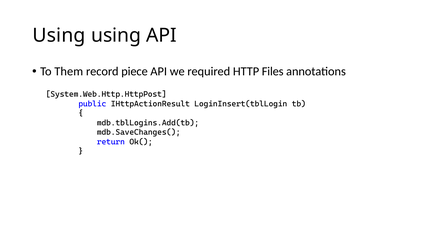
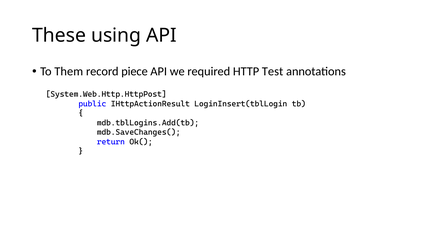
Using: Using -> These (59, 36)
Files: Files -> Test (273, 72)
